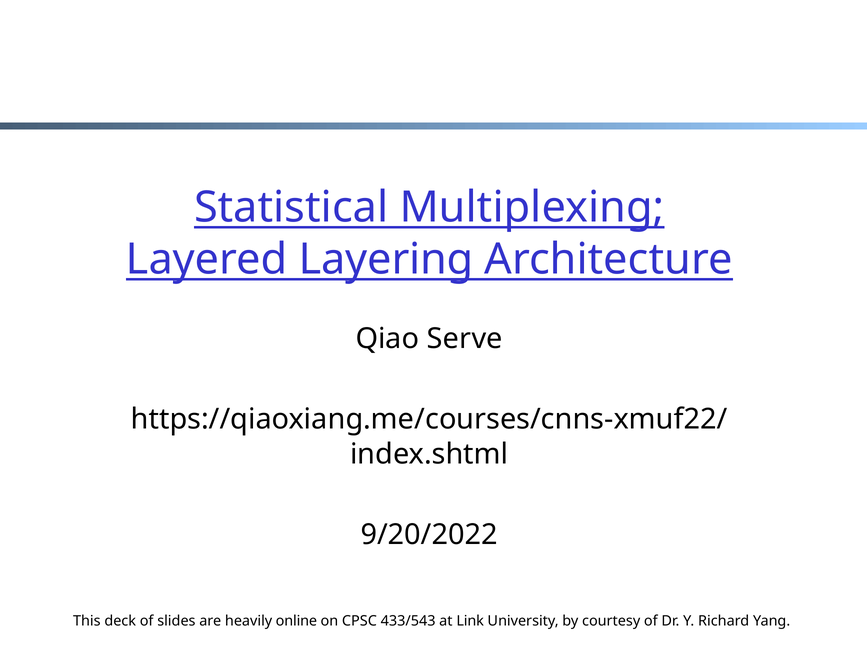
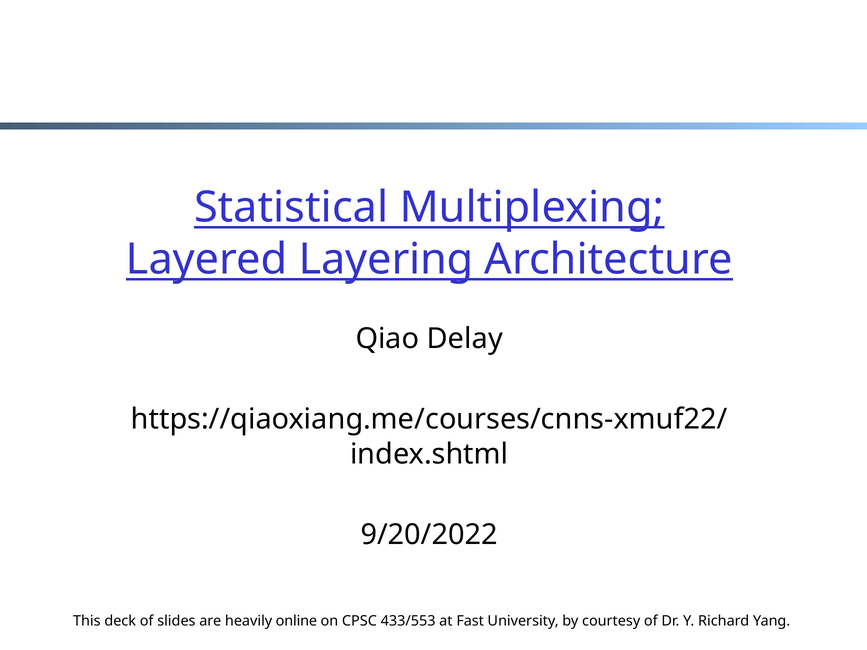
Serve: Serve -> Delay (465, 339)
433/543: 433/543 -> 433/553 (408, 621)
Link: Link -> Fast (470, 621)
